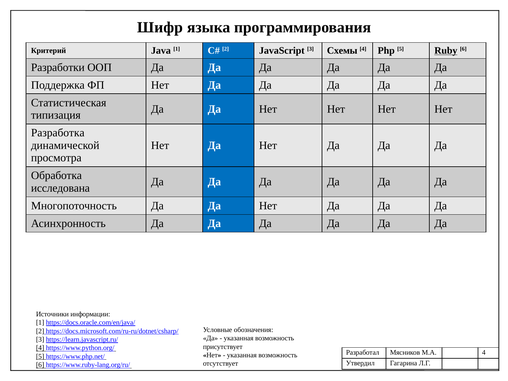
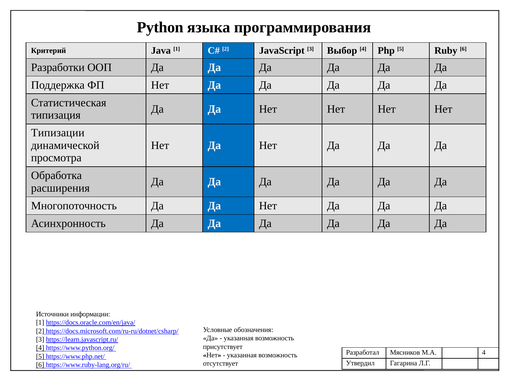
Шифр: Шифр -> Python (160, 27)
Схемы: Схемы -> Выбор (342, 51)
Ruby underline: present -> none (446, 51)
Разработка: Разработка -> Типизации (58, 133)
исследована: исследована -> расширения (60, 188)
